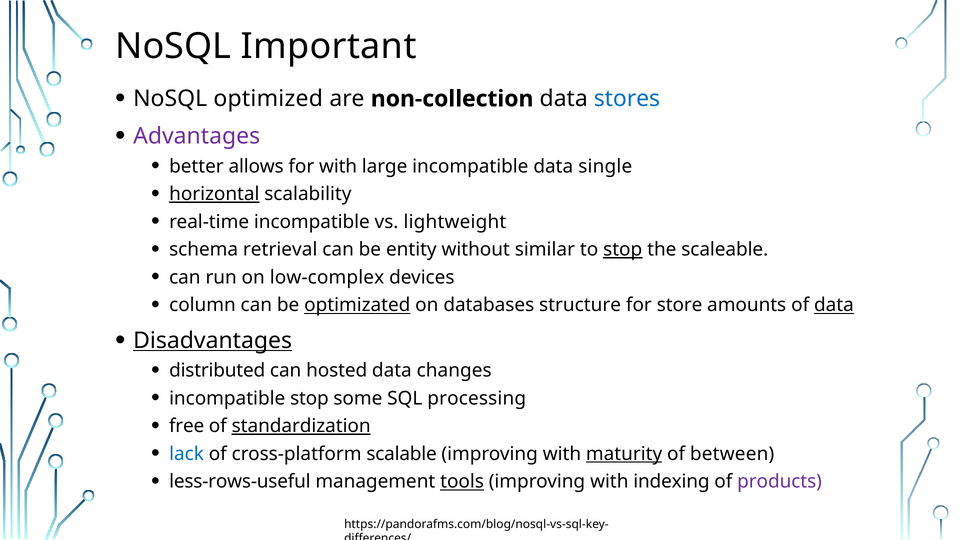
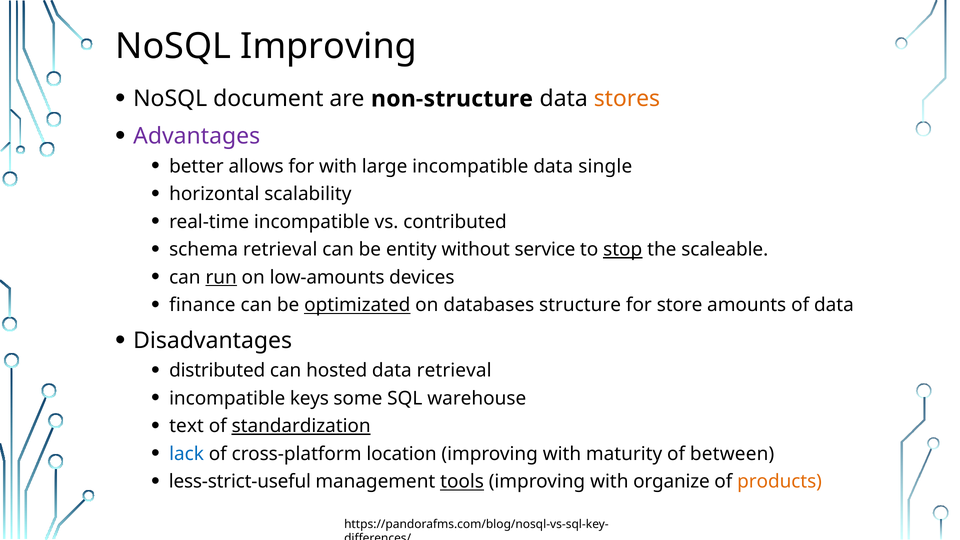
NoSQL Important: Important -> Improving (329, 46)
optimized: optimized -> document (268, 99)
non-collection: non-collection -> non-structure (452, 99)
stores colour: blue -> orange (627, 99)
horizontal underline: present -> none (214, 194)
lightweight: lightweight -> contributed (455, 222)
similar: similar -> service (545, 250)
run underline: none -> present (221, 277)
low-complex: low-complex -> low-amounts (327, 277)
column: column -> finance (202, 305)
data underline: present -> none (834, 305)
Disadvantages underline: present -> none (213, 341)
data changes: changes -> retrieval (454, 371)
incompatible stop: stop -> keys (309, 398)
processing: processing -> warehouse (477, 398)
free: free -> text (187, 426)
scalable: scalable -> location (402, 454)
maturity underline: present -> none (624, 454)
less-rows-useful: less-rows-useful -> less-strict-useful (240, 482)
indexing: indexing -> organize (671, 482)
products colour: purple -> orange (780, 482)
